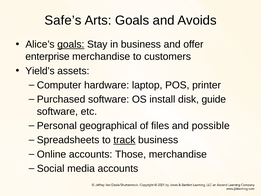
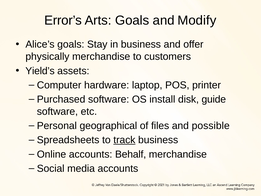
Safe’s: Safe’s -> Error’s (63, 20)
Avoids: Avoids -> Modify (197, 20)
goals underline: present -> none (71, 44)
enterprise: enterprise -> physically (47, 57)
Those: Those -> Behalf (131, 154)
